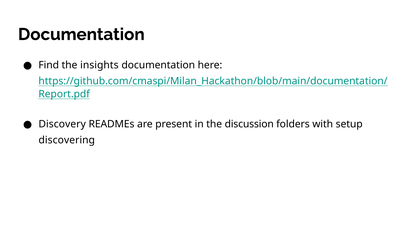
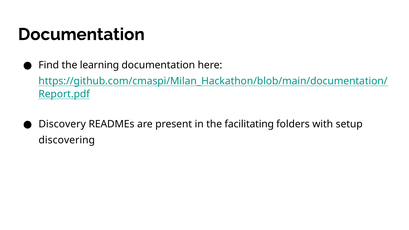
insights: insights -> learning (100, 65)
discussion: discussion -> facilitating (249, 124)
